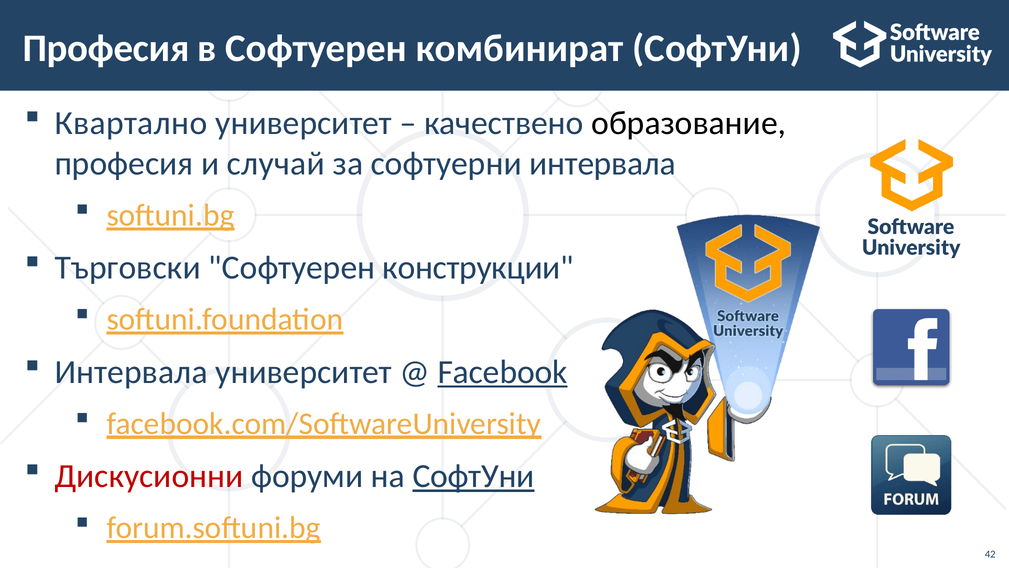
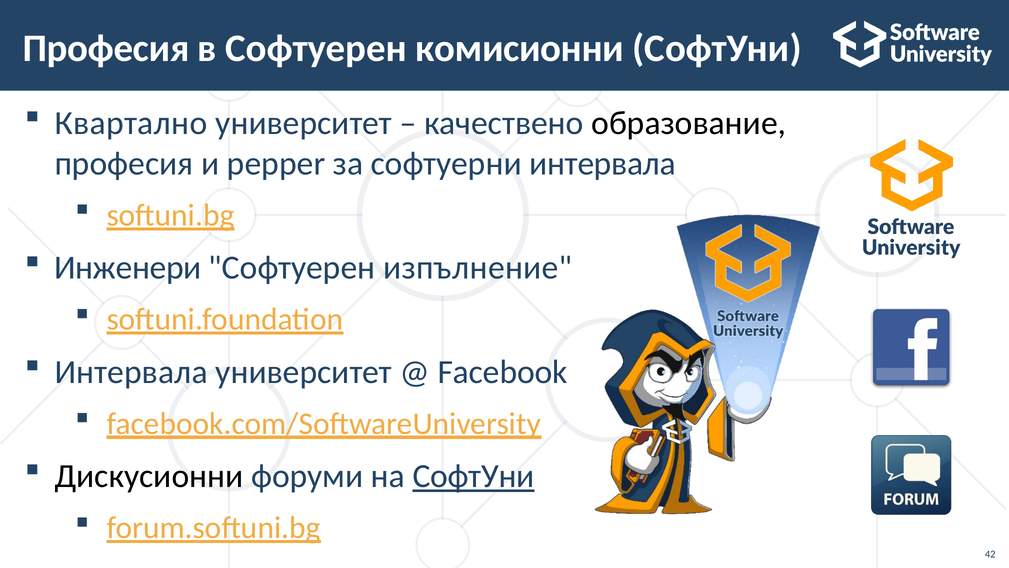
комбинират: комбинират -> комисионни (520, 48)
случай: случай -> pepper (276, 164)
Търговски: Търговски -> Инженери (128, 268)
конструкции: конструкции -> изпълнение (478, 268)
Facebook underline: present -> none (503, 372)
Дискусионни colour: red -> black (149, 476)
